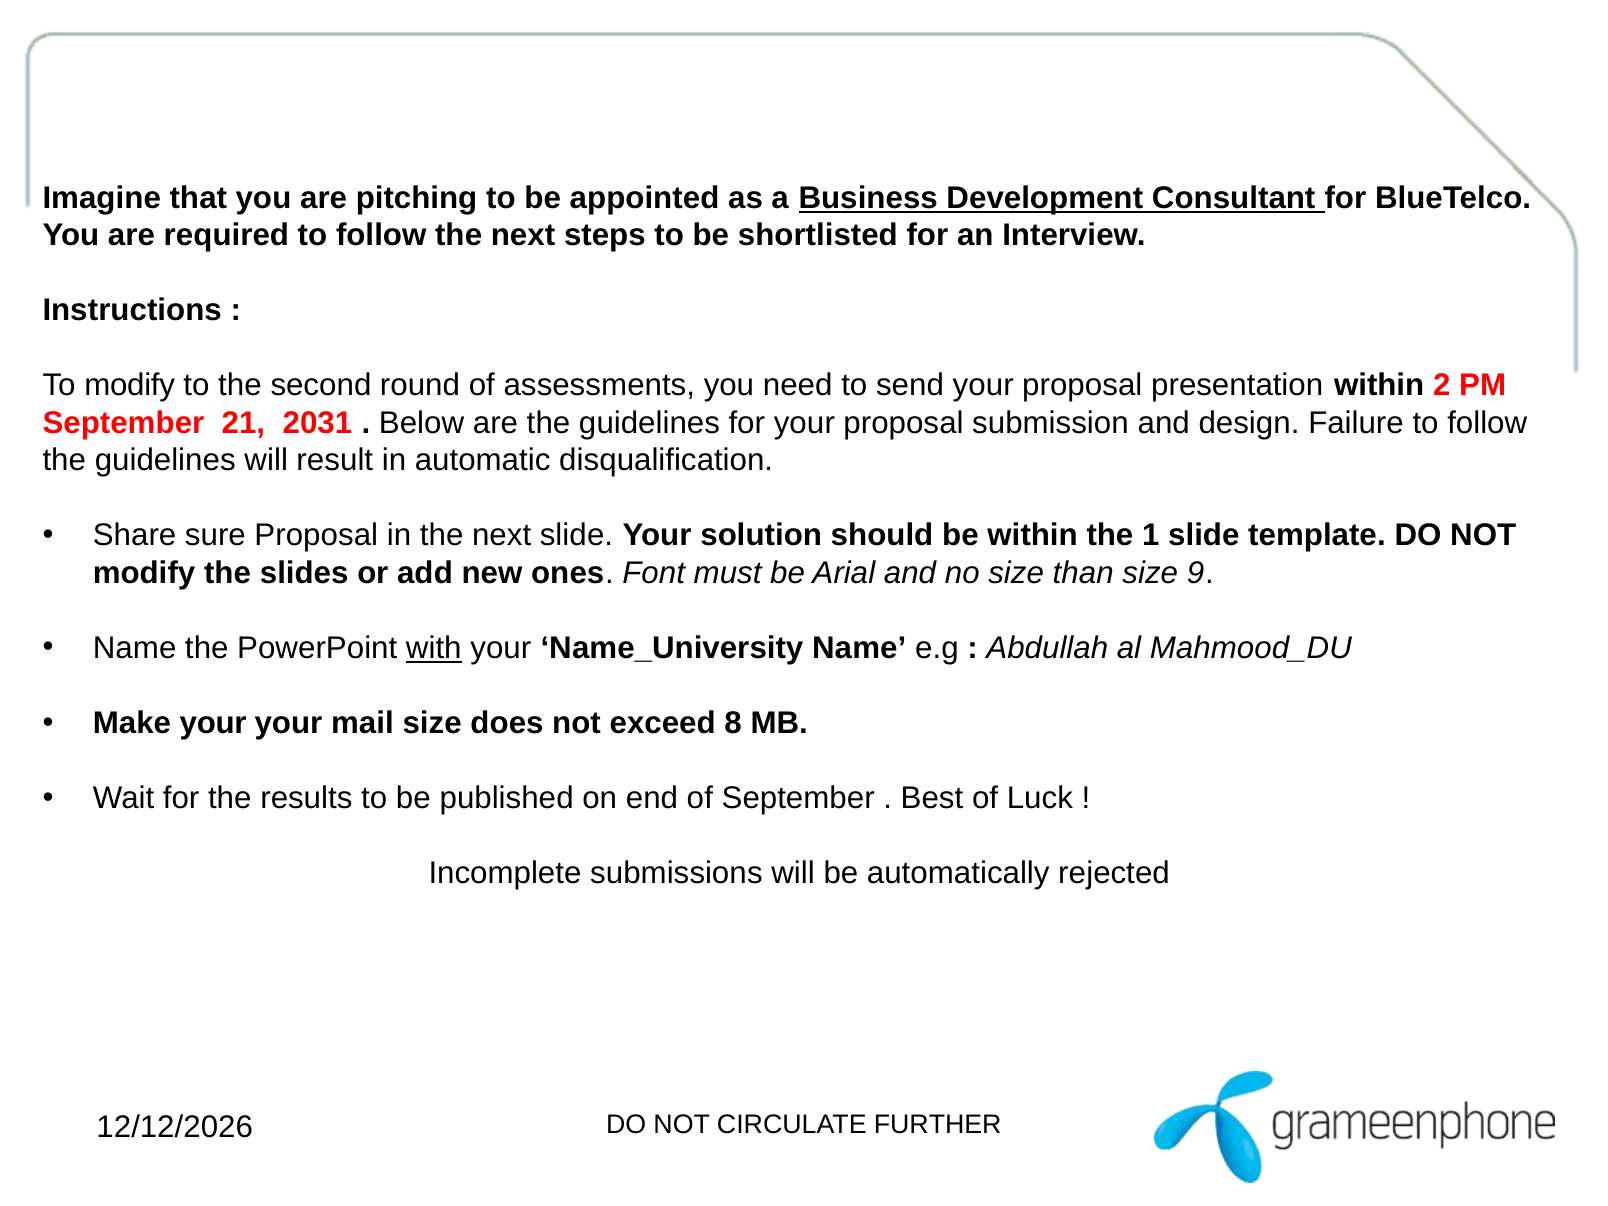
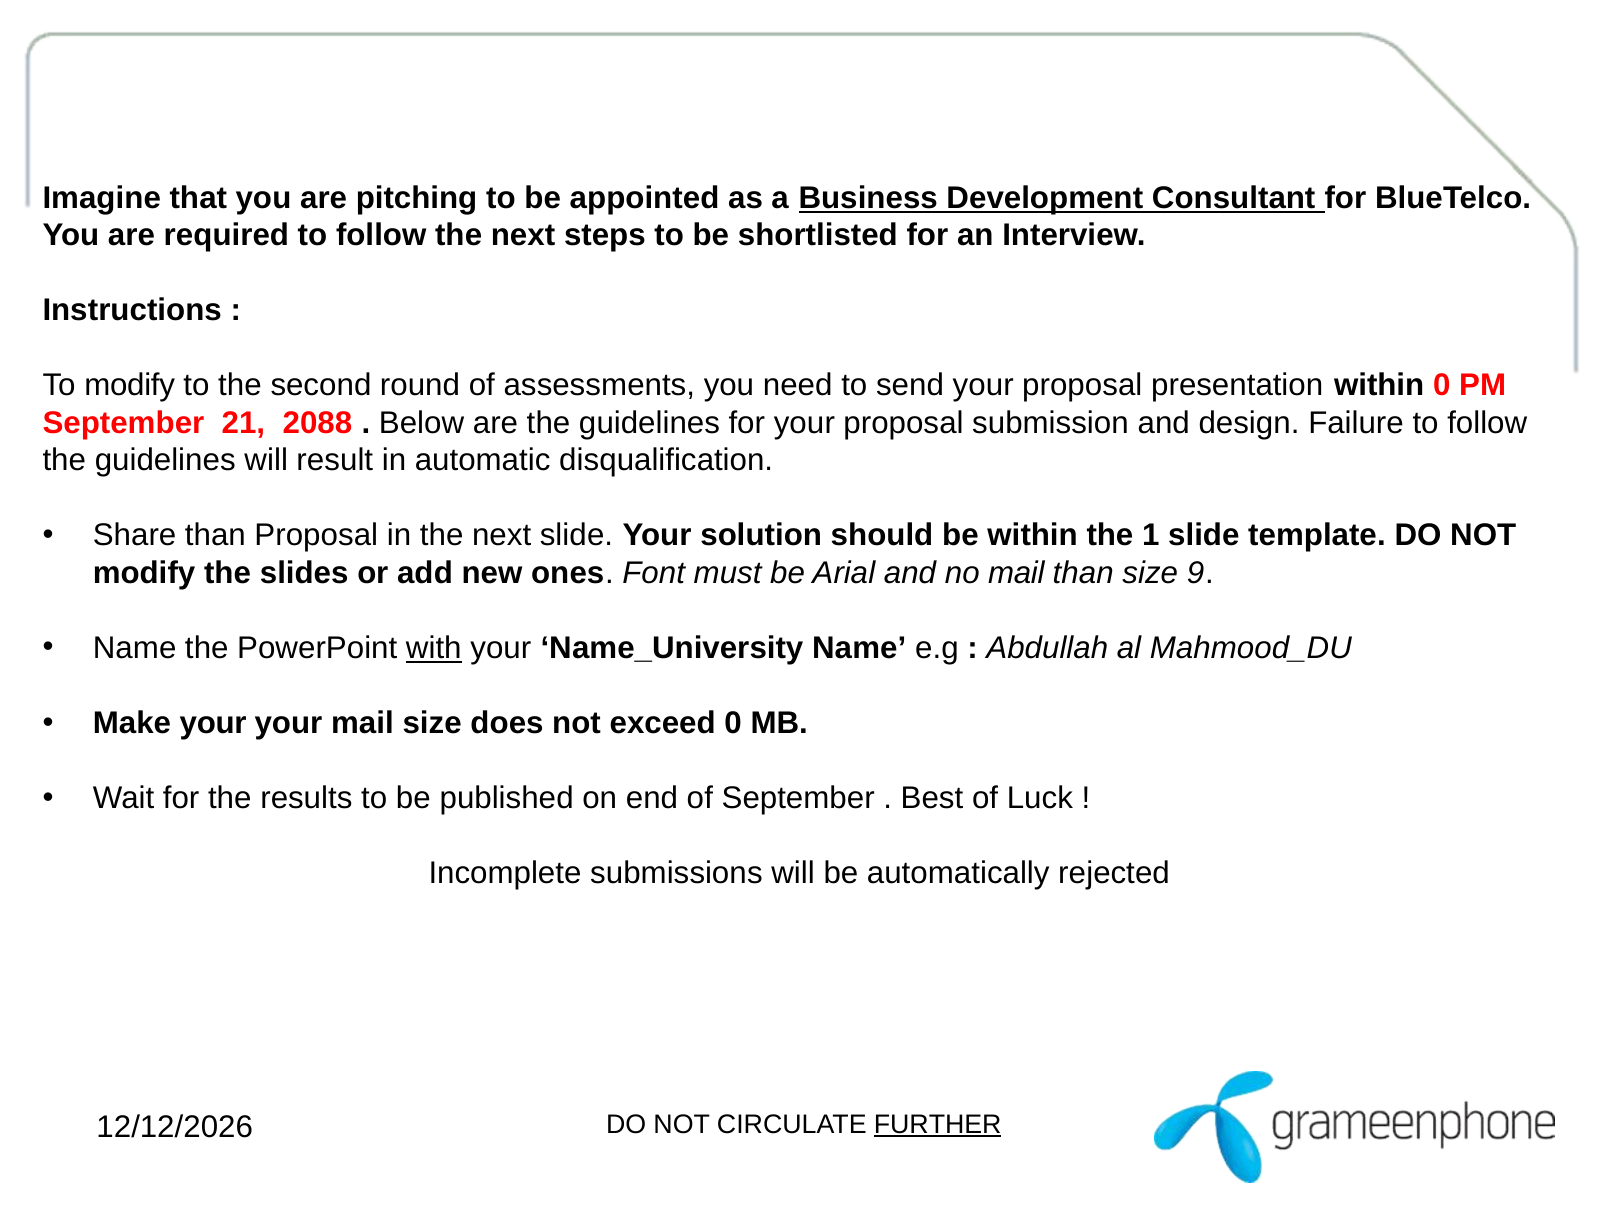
within 2: 2 -> 0 (1442, 385)
2031: 2031 -> 2088 (317, 423)
Share sure: sure -> than (215, 536)
no size: size -> mail (1016, 573)
exceed 8: 8 -> 0 (733, 723)
FURTHER underline: none -> present (938, 1124)
